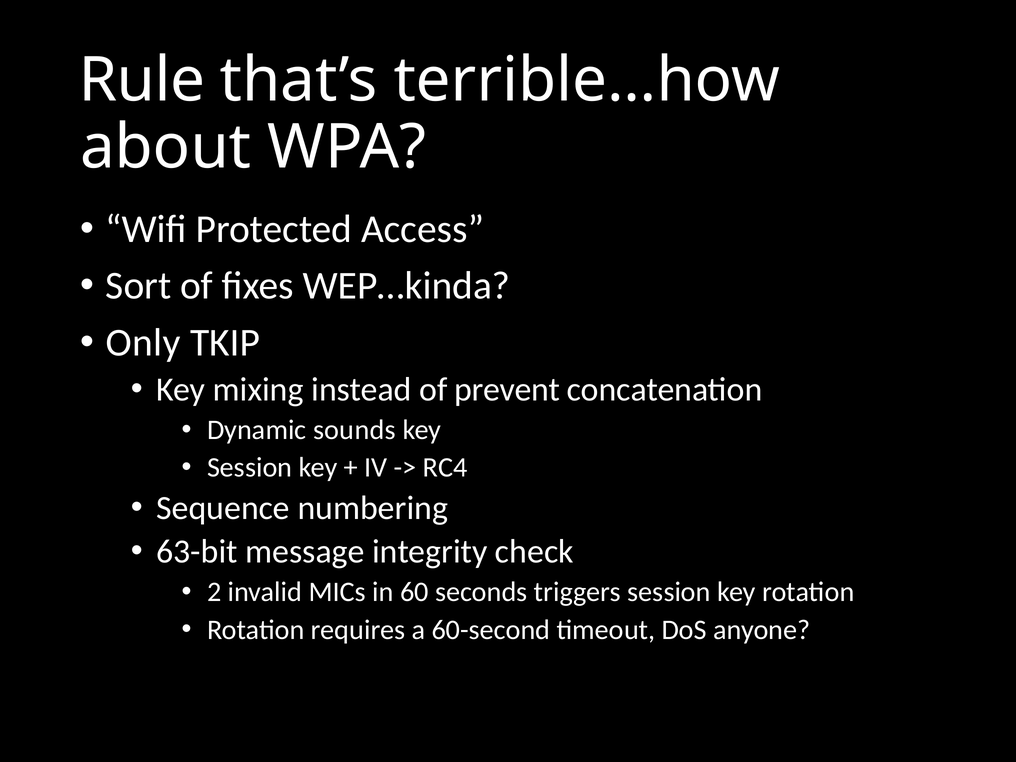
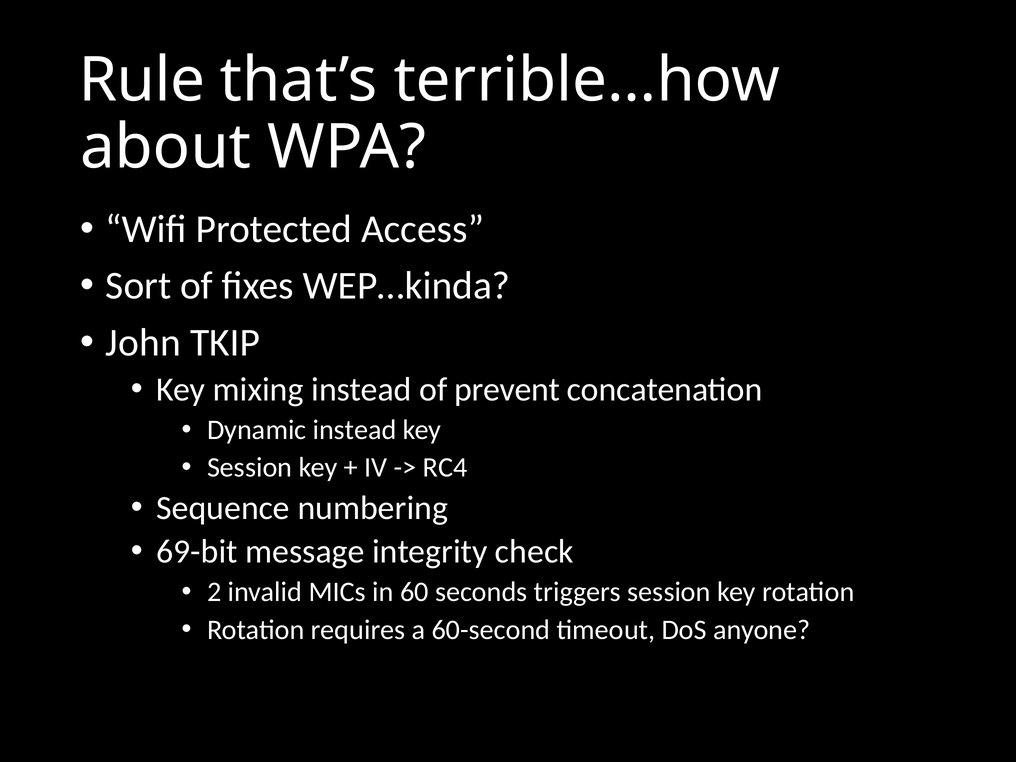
Only: Only -> John (143, 343)
Dynamic sounds: sounds -> instead (355, 430)
63-bit: 63-bit -> 69-bit (197, 552)
